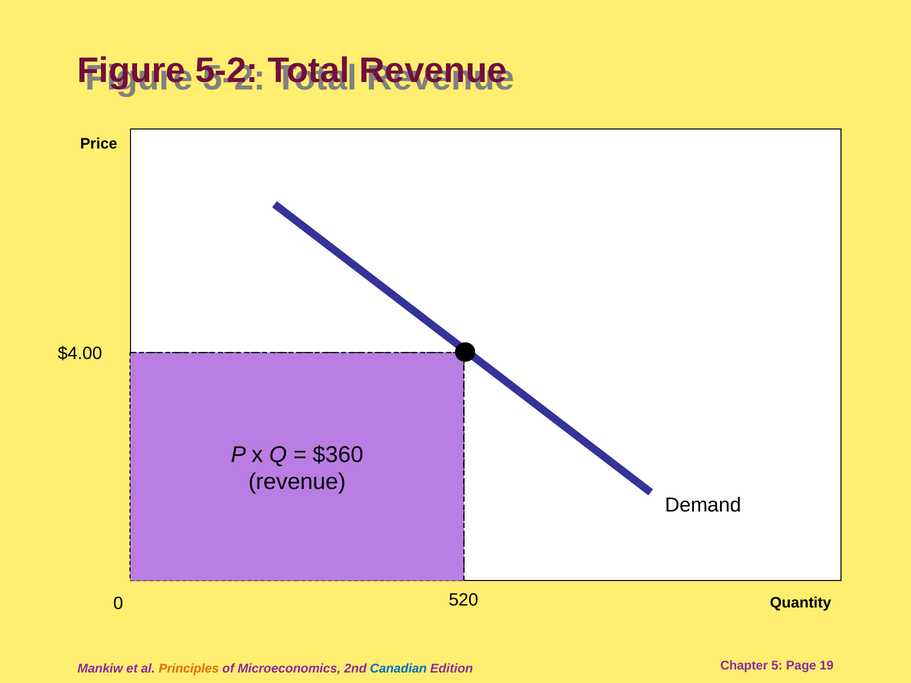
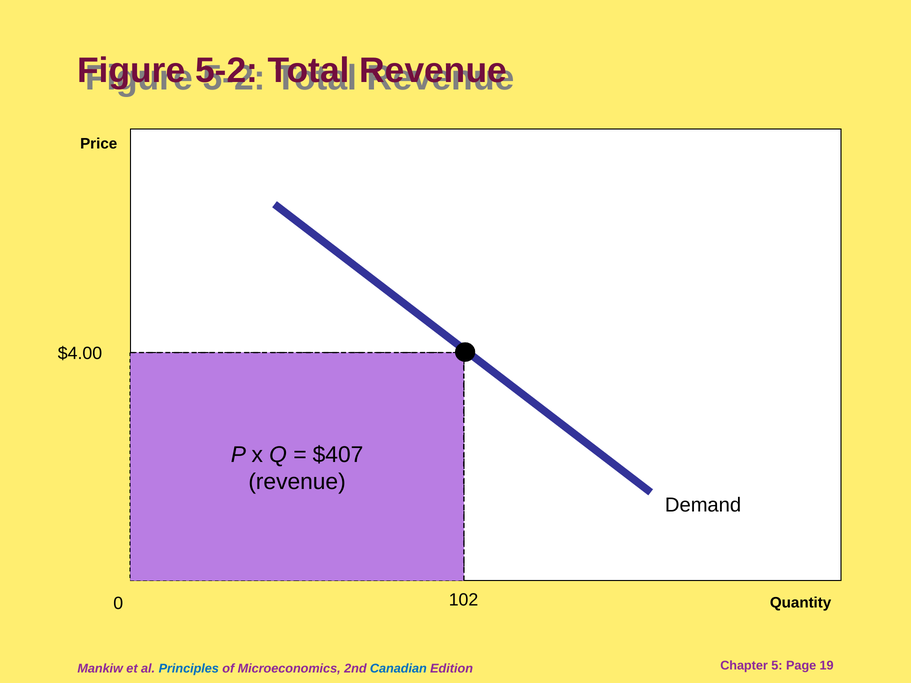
$360: $360 -> $407 (338, 455)
520: 520 -> 102 (464, 600)
Principles colour: orange -> blue (189, 669)
